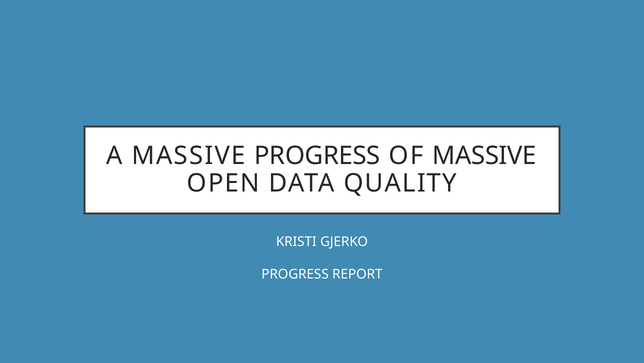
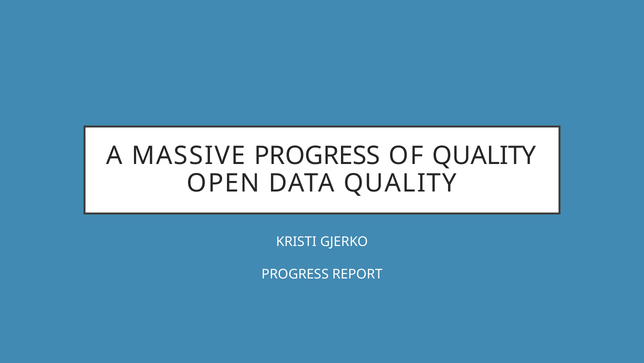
OF MASSIVE: MASSIVE -> QUALITY (484, 156)
